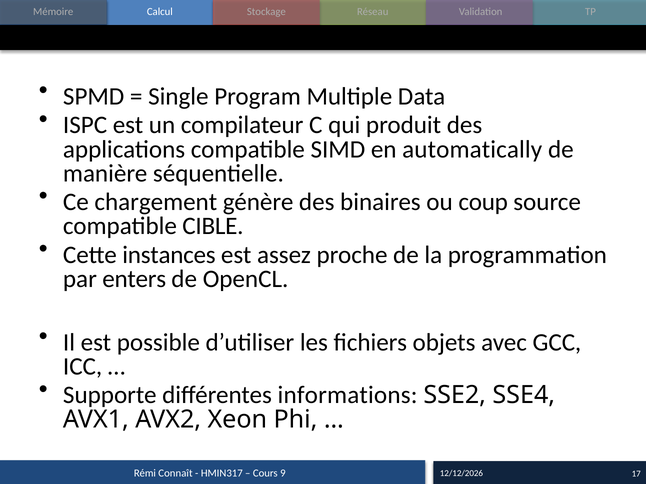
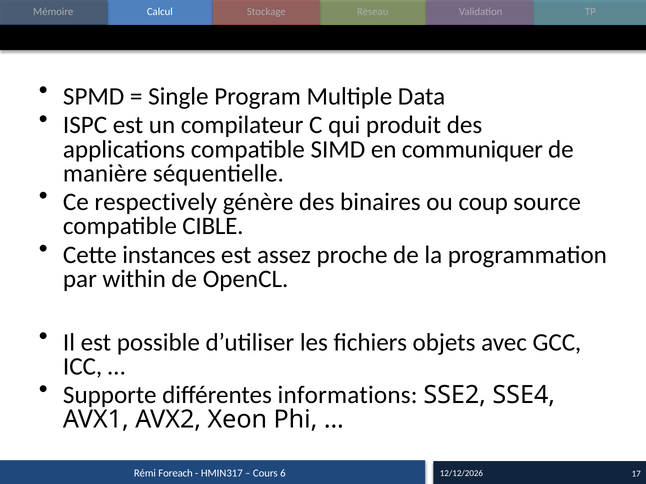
automatically: automatically -> communiquer (472, 149)
chargement: chargement -> respectively (156, 202)
enters: enters -> within (134, 279)
Connaît: Connaît -> Foreach (176, 474)
9: 9 -> 6 (283, 474)
